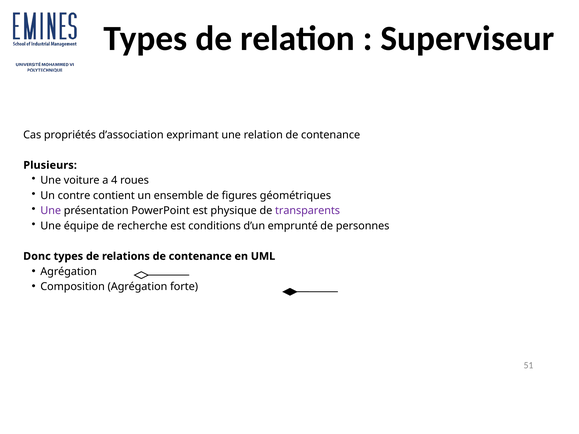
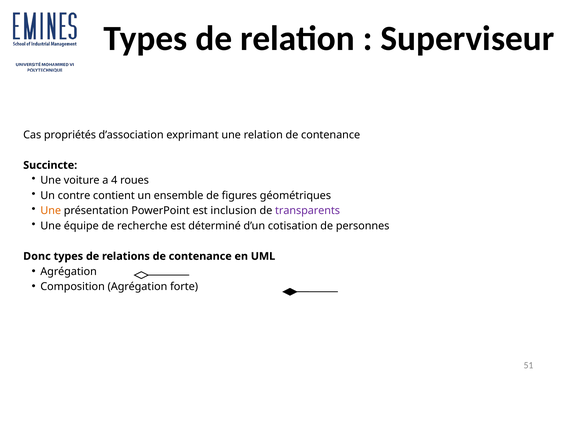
Plusieurs: Plusieurs -> Succincte (50, 165)
Une colour: purple -> orange (51, 211)
physique: physique -> inclusion (234, 211)
conditions: conditions -> déterminé (215, 226)
emprunté: emprunté -> cotisation (293, 226)
